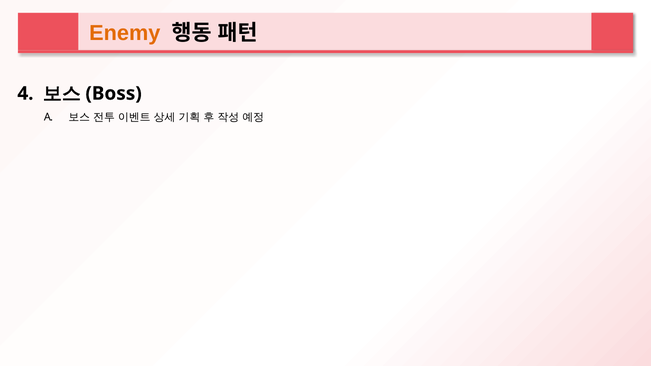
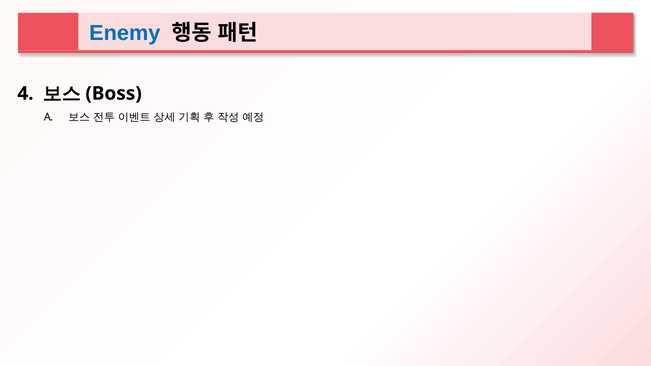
Enemy colour: orange -> blue (125, 33)
